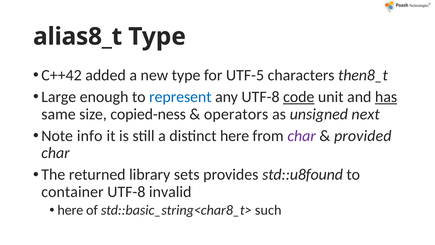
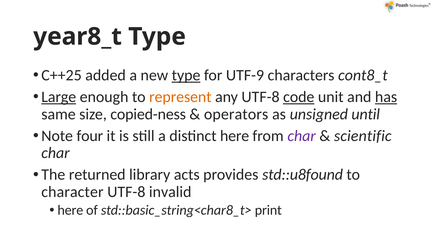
alias8_t: alias8_t -> year8_t (78, 37)
C++42: C++42 -> C++25 (62, 75)
type underline: none -> present (186, 75)
UTF-5: UTF-5 -> UTF-9 (245, 75)
then8_t: then8_t -> cont8_t (363, 75)
Large underline: none -> present (59, 97)
represent colour: blue -> orange (180, 97)
next: next -> until (366, 114)
info: info -> four (90, 136)
provided: provided -> scientific (363, 136)
sets: sets -> acts (187, 175)
container: container -> character (72, 192)
such: such -> print (268, 210)
